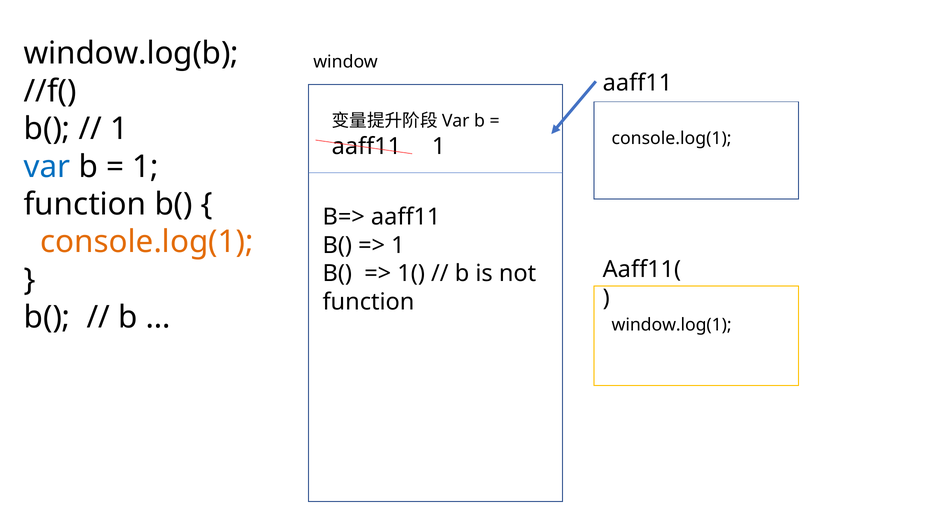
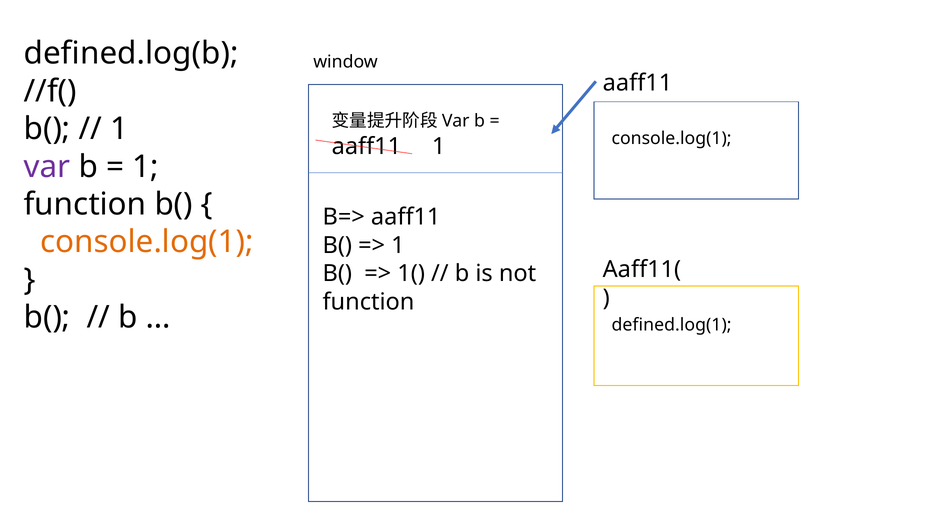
window.log(b: window.log(b -> defined.log(b (131, 54)
var colour: blue -> purple (47, 167)
window.log(1: window.log(1 -> defined.log(1 (672, 325)
